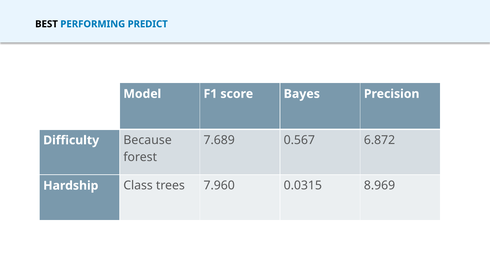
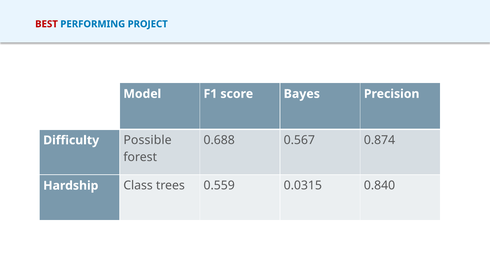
BEST colour: black -> red (46, 24)
PREDICT: PREDICT -> PROJECT (148, 24)
7.689: 7.689 -> 0.688 (219, 140)
6.872: 6.872 -> 0.874 (380, 140)
Because: Because -> Possible (148, 140)
7.960: 7.960 -> 0.559 (219, 185)
8.969: 8.969 -> 0.840 (380, 185)
